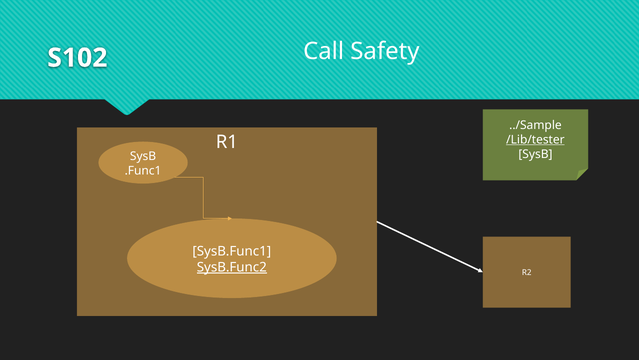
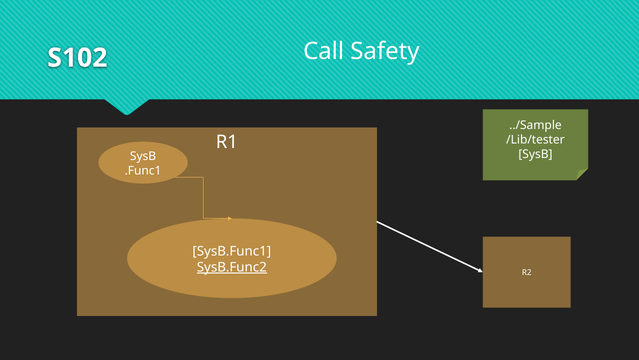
/Lib/tester underline: present -> none (535, 139)
